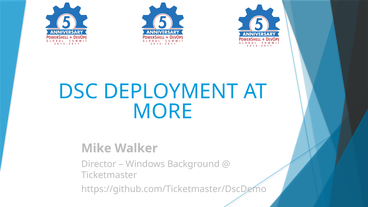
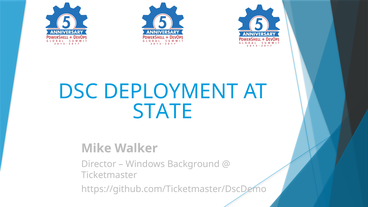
MORE: MORE -> STATE (163, 111)
